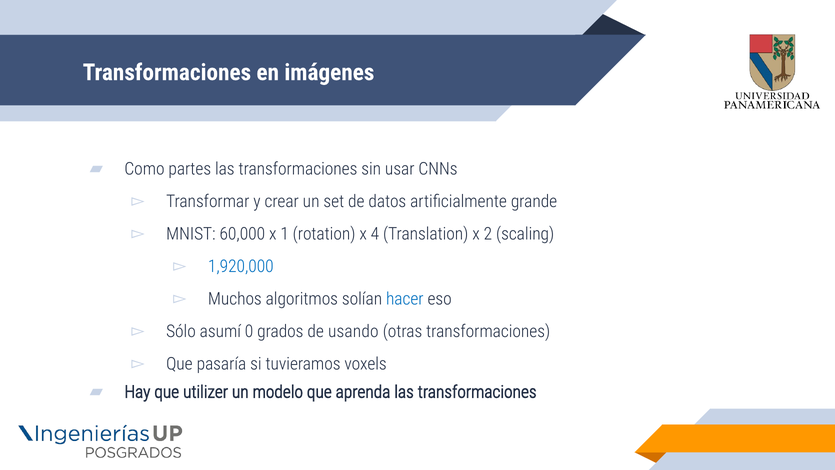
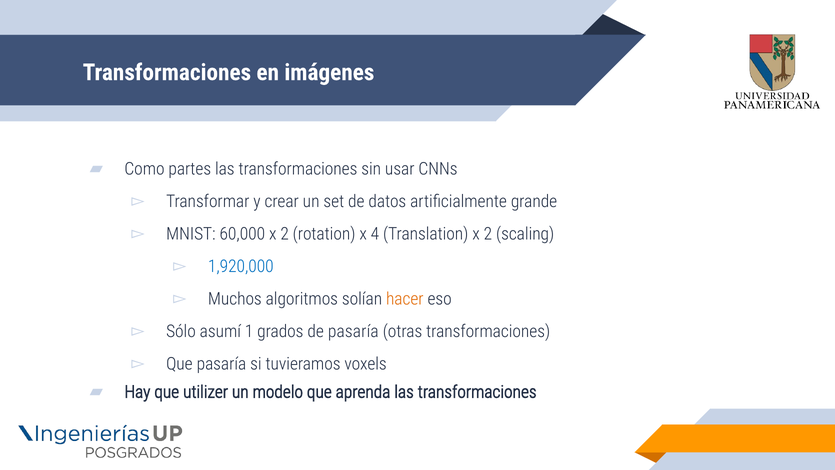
60,000 x 1: 1 -> 2 (285, 234)
hacer colour: blue -> orange (405, 299)
0: 0 -> 1 (249, 331)
de usando: usando -> pasaría (353, 331)
